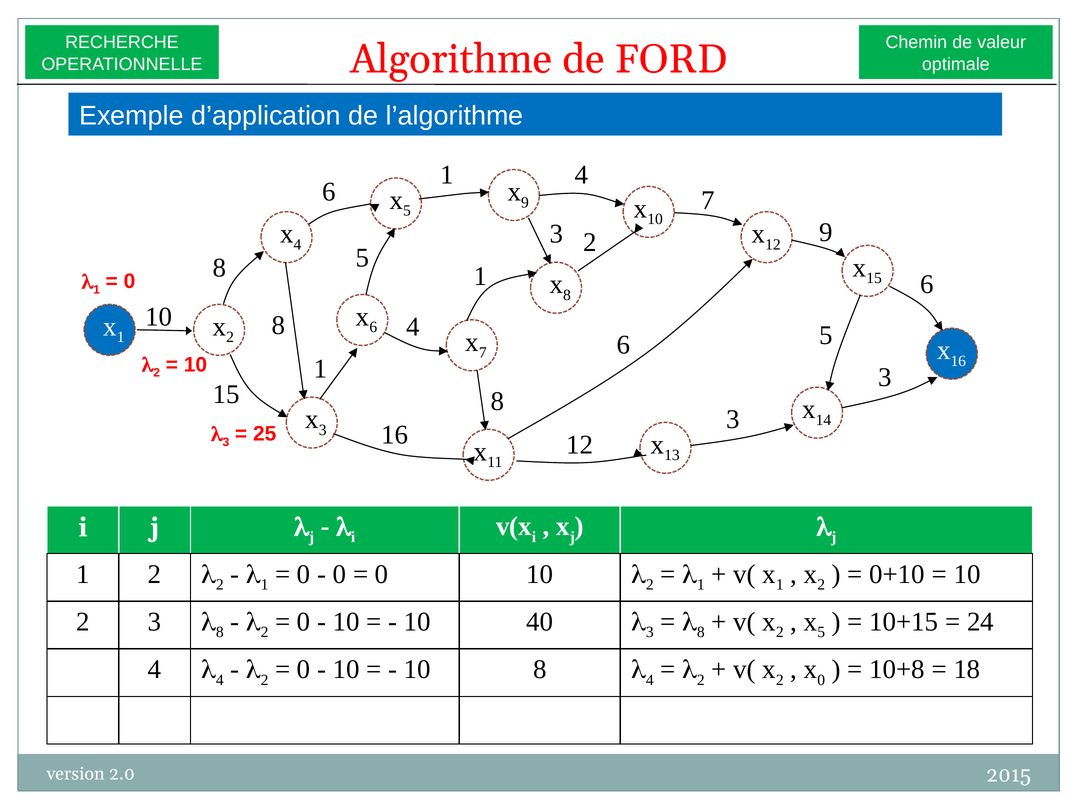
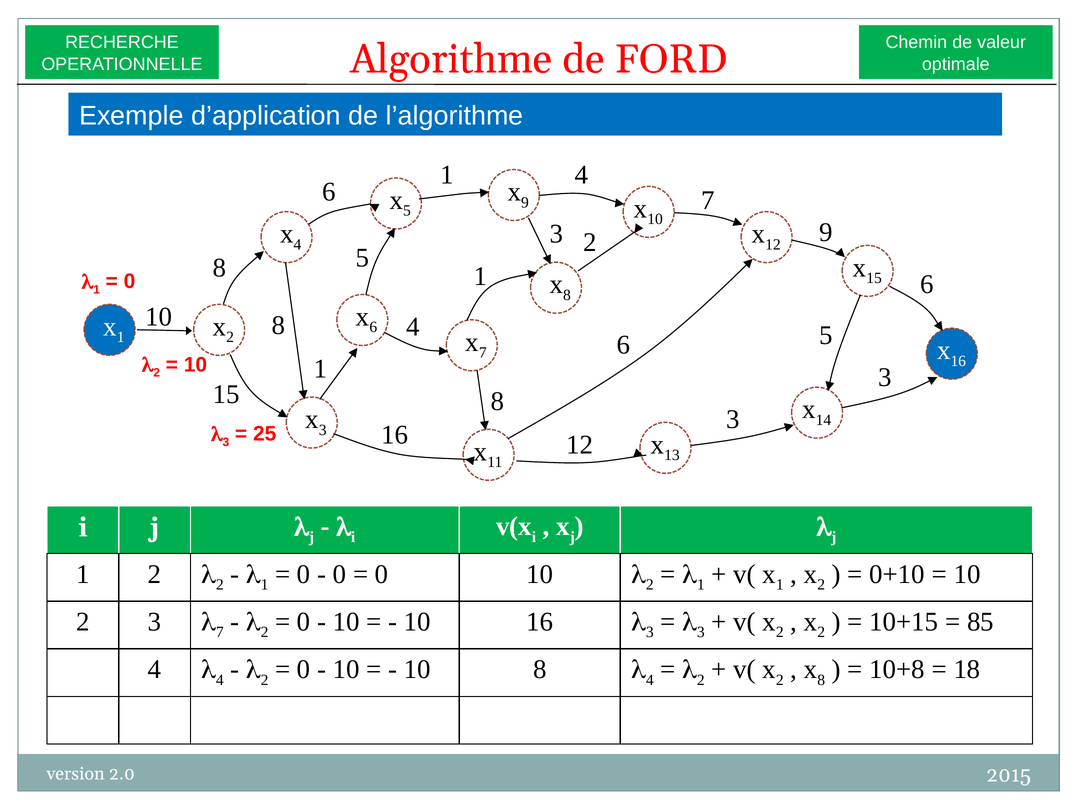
8: 8 -> 7 (220, 632)
10 40: 40 -> 16 (540, 621)
8: 8 -> 3 (701, 632)
5: 5 -> 2 (821, 632)
24: 24 -> 85 (980, 621)
0: 0 -> 8 (821, 679)
